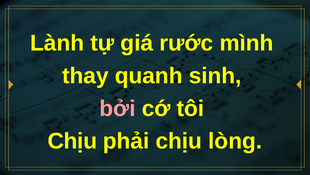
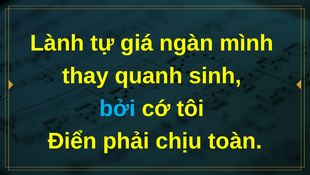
rước: rước -> ngàn (186, 43)
bởi colour: pink -> light blue (117, 108)
Chịu: Chịu -> Điển (72, 141)
lòng: lòng -> toàn (235, 141)
